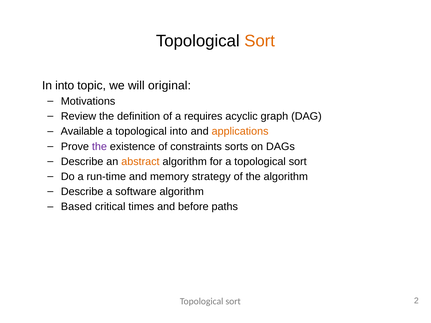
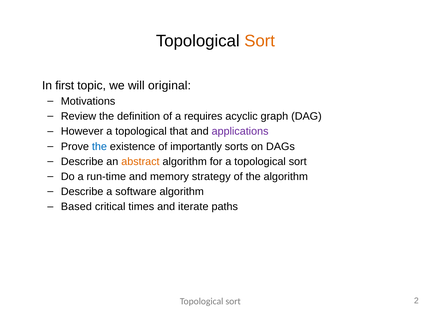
In into: into -> first (65, 86)
Available: Available -> However (82, 131)
topological into: into -> that (179, 131)
applications colour: orange -> purple (240, 131)
the colour: purple -> blue (99, 147)
constraints: constraints -> importantly (196, 147)
before: before -> iterate (193, 207)
